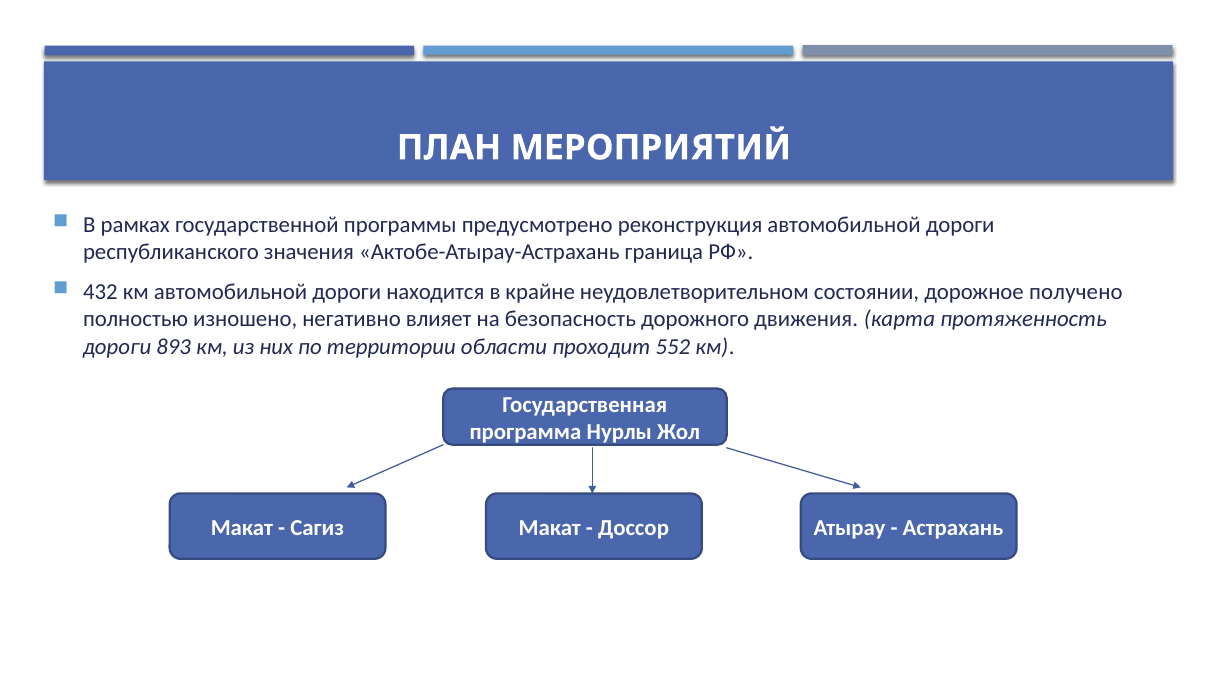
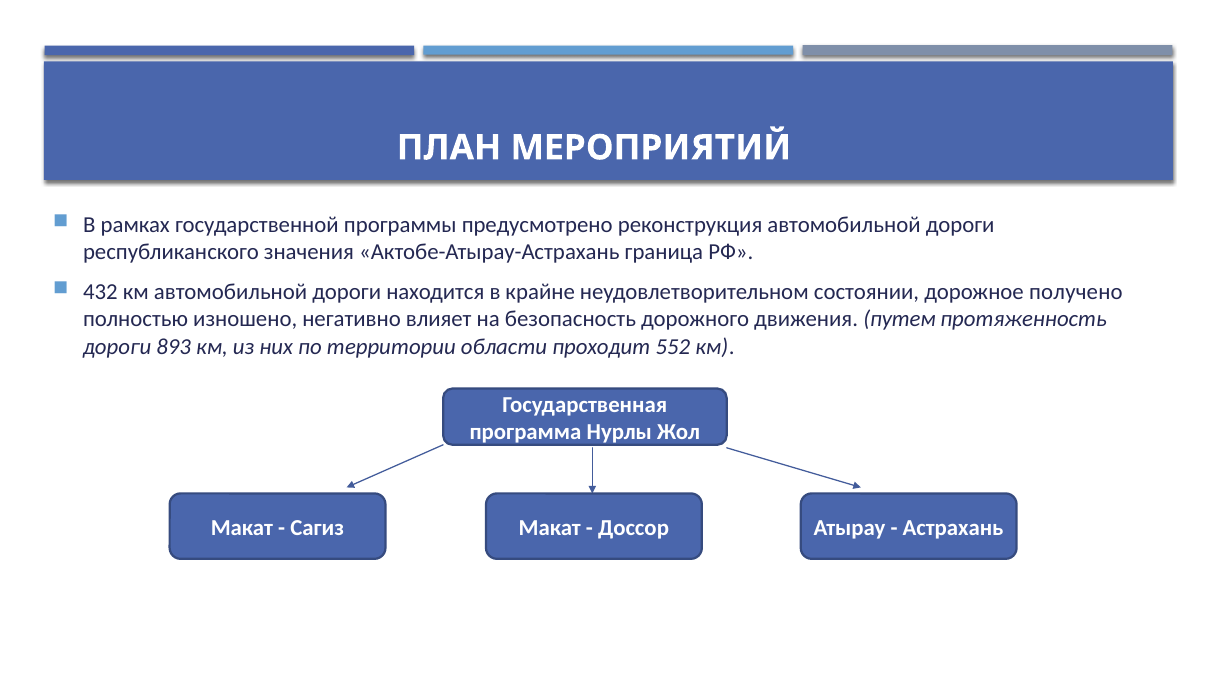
карта: карта -> путем (900, 320)
